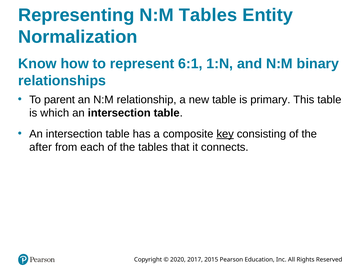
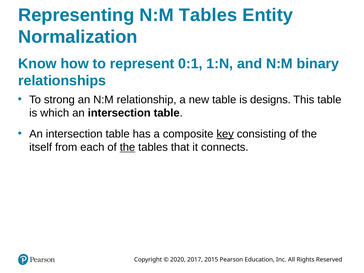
6:1: 6:1 -> 0:1 (190, 64)
parent: parent -> strong (59, 100)
primary: primary -> designs (270, 100)
after: after -> itself (41, 147)
the underline: none -> present (127, 147)
